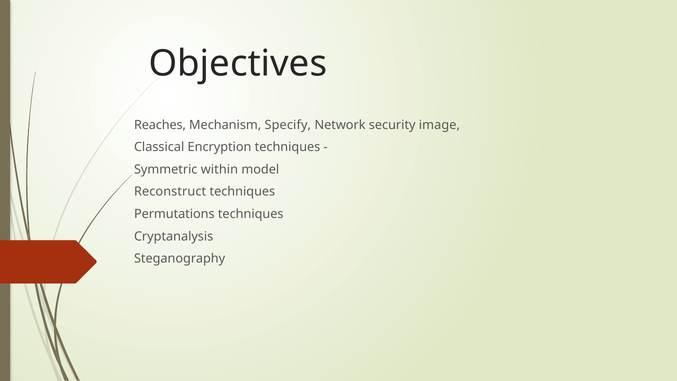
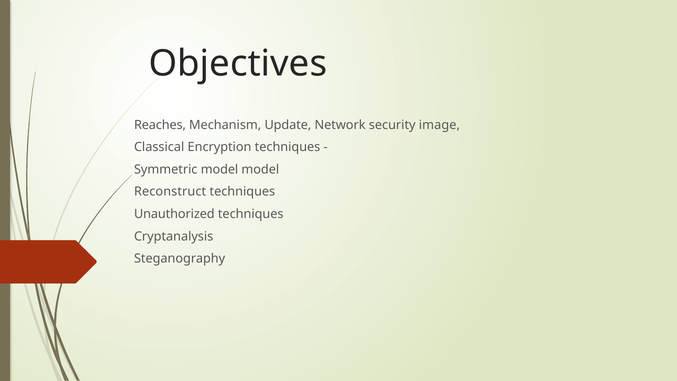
Specify: Specify -> Update (288, 125)
Symmetric within: within -> model (220, 169)
Permutations: Permutations -> Unauthorized (174, 214)
